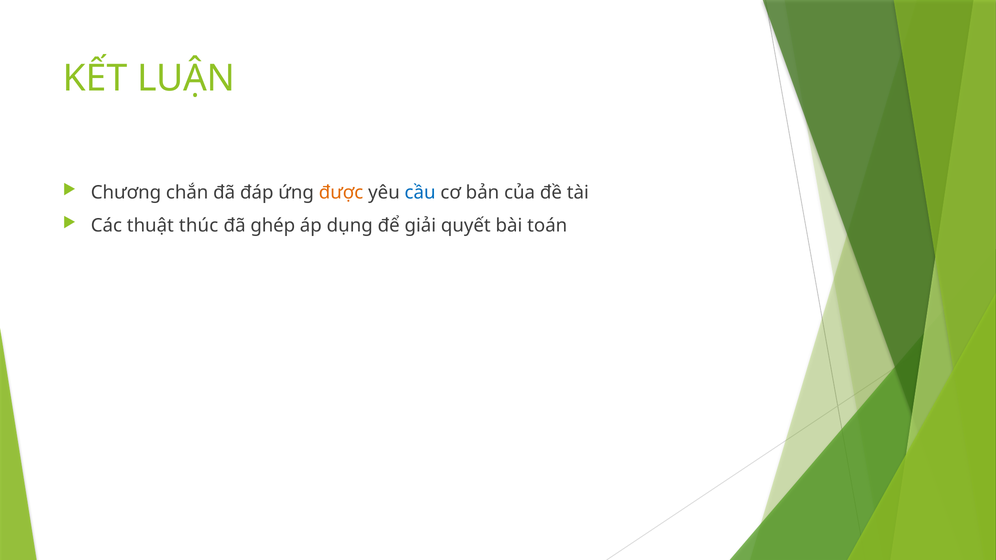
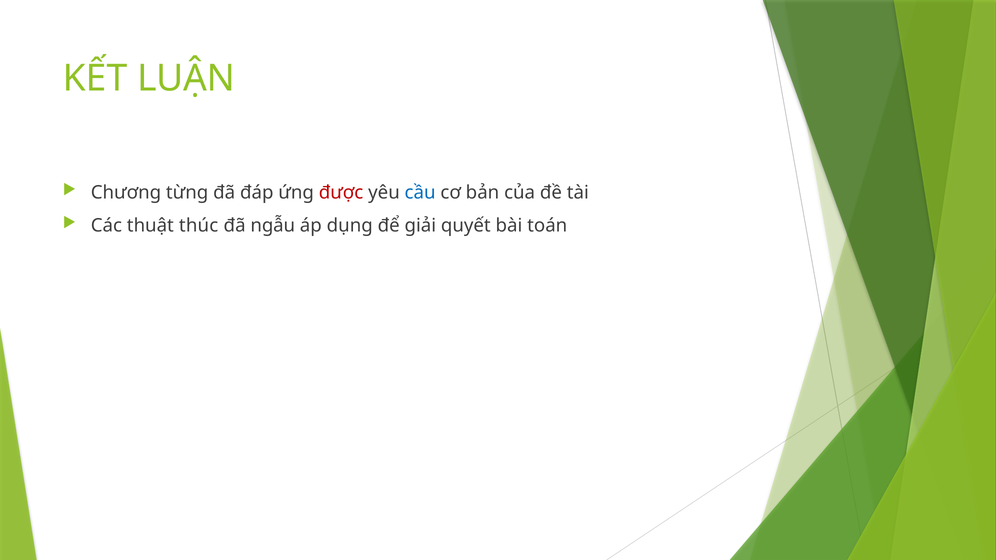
chắn: chắn -> từng (187, 193)
được colour: orange -> red (341, 193)
ghép: ghép -> ngẫu (273, 226)
